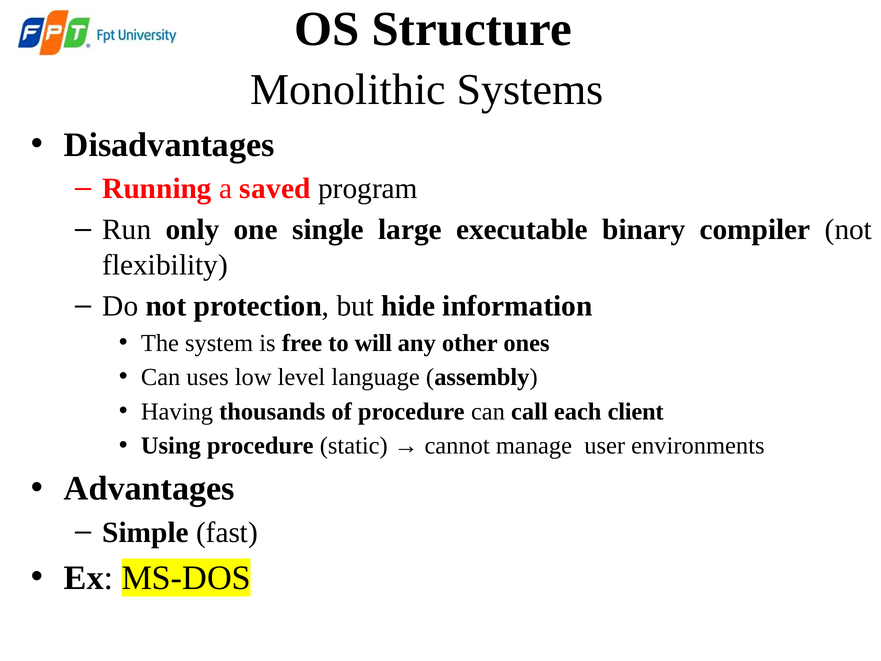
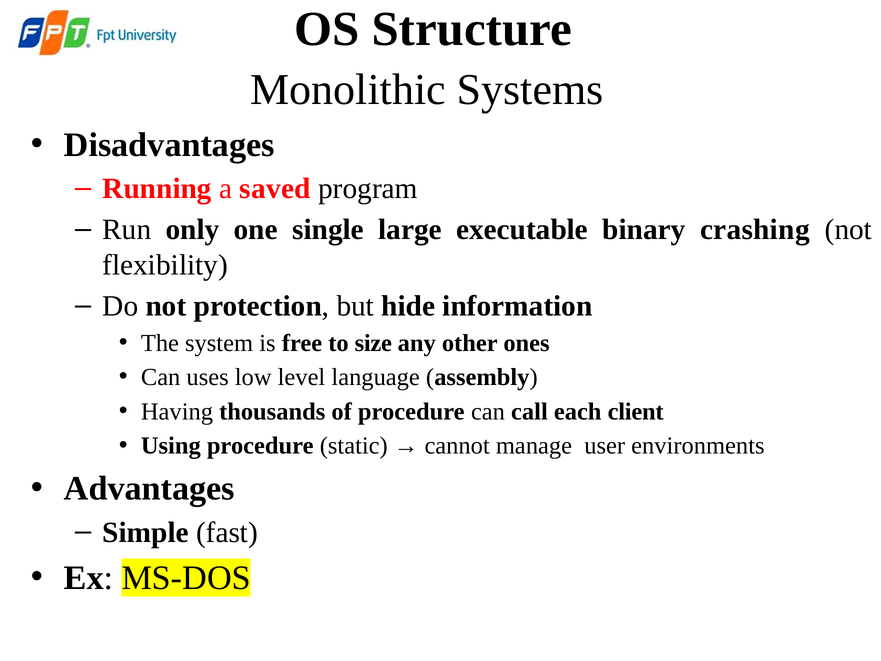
compiler: compiler -> crashing (755, 230)
will: will -> size (373, 343)
